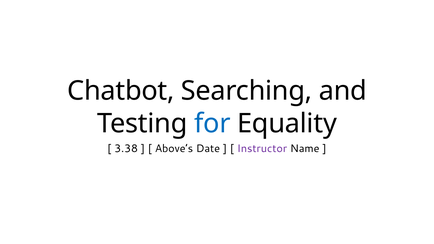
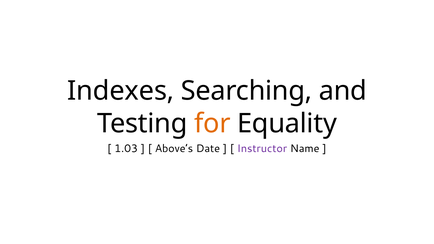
Chatbot: Chatbot -> Indexes (121, 91)
for colour: blue -> orange (212, 124)
3.38: 3.38 -> 1.03 (126, 149)
